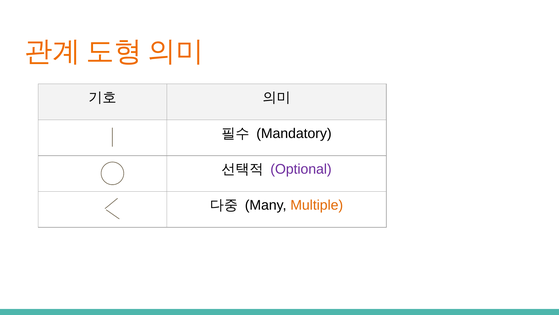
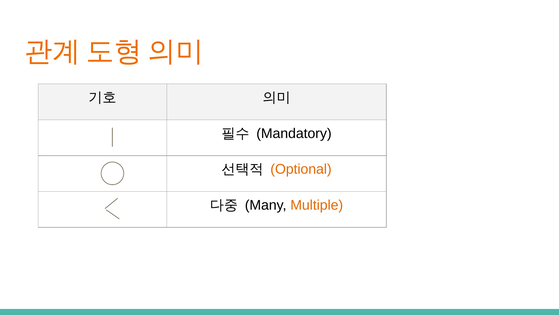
Optional colour: purple -> orange (301, 169)
